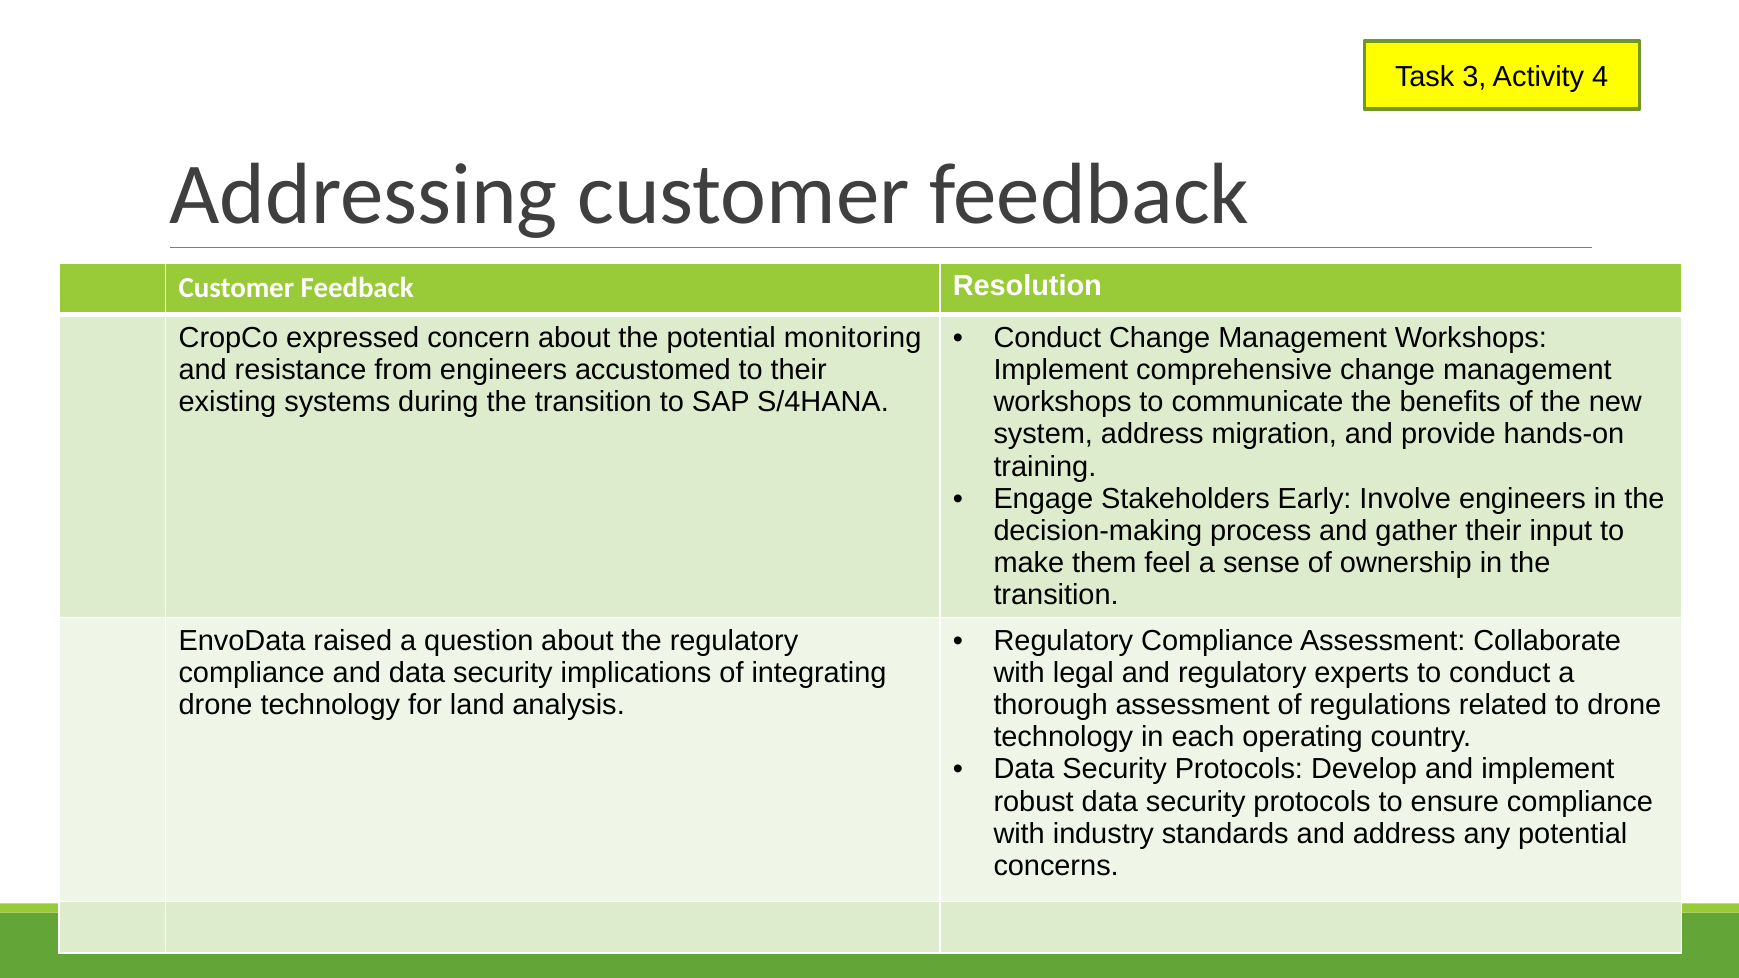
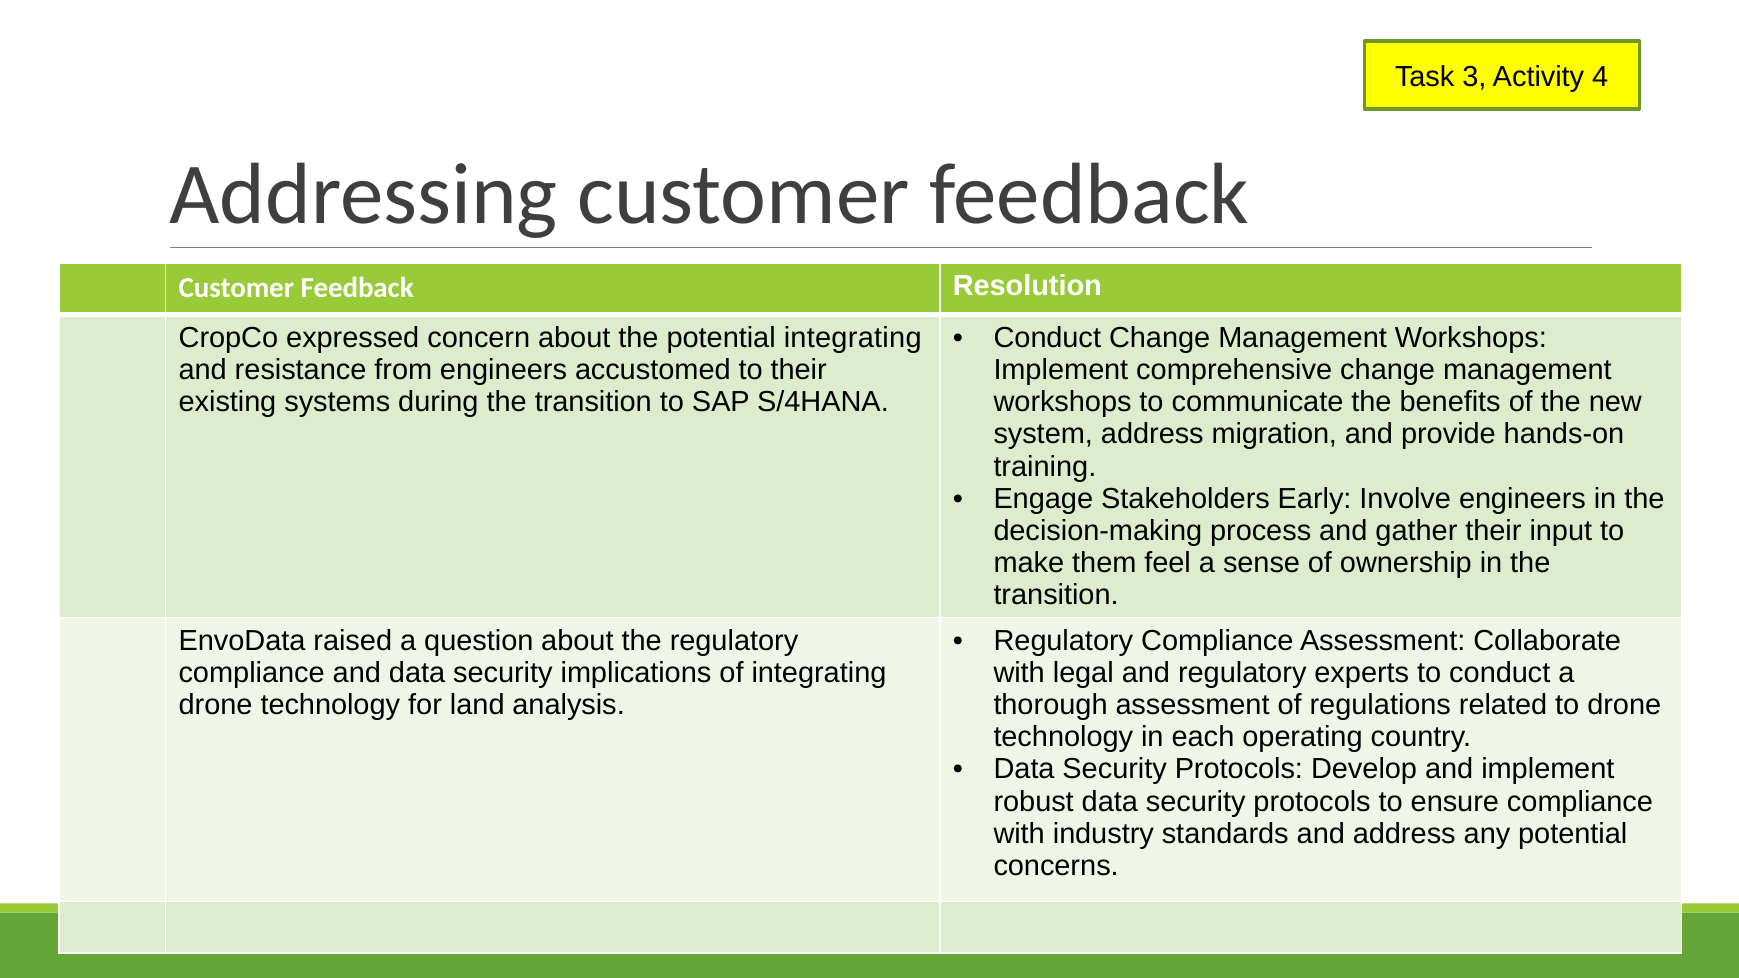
potential monitoring: monitoring -> integrating (853, 338)
